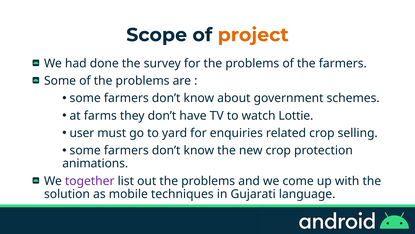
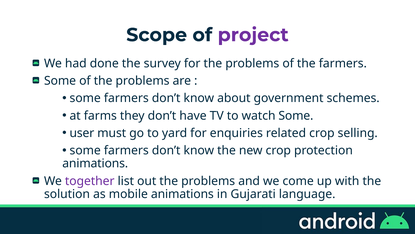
project colour: orange -> purple (253, 35)
watch Lottie: Lottie -> Some (296, 115)
mobile techniques: techniques -> animations (182, 194)
